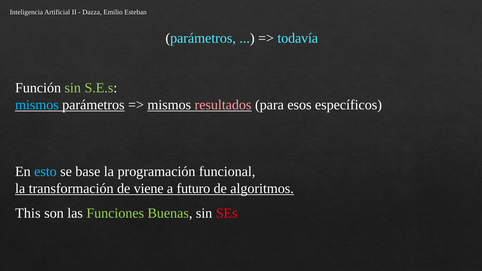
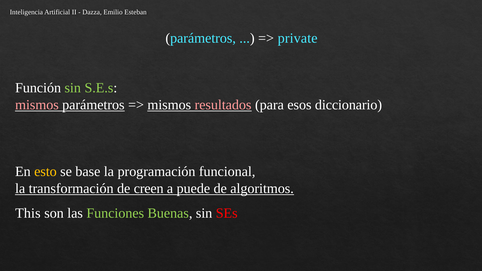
todavía: todavía -> private (298, 38)
mismos colour: light blue -> pink (37, 105)
específicos: específicos -> diccionario (349, 105)
esto colour: light blue -> yellow (45, 172)
viene: viene -> creen (149, 188)
futuro: futuro -> puede (193, 188)
